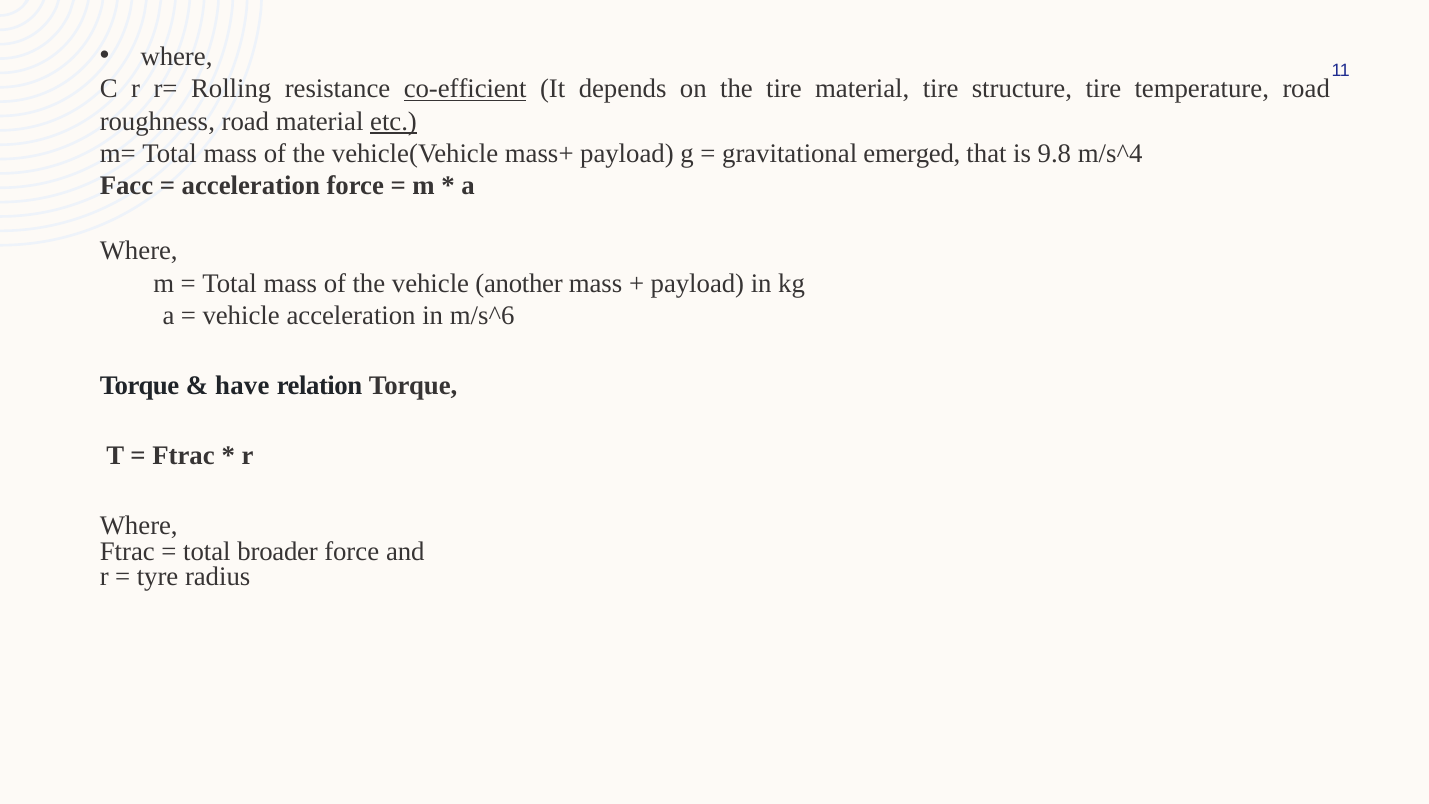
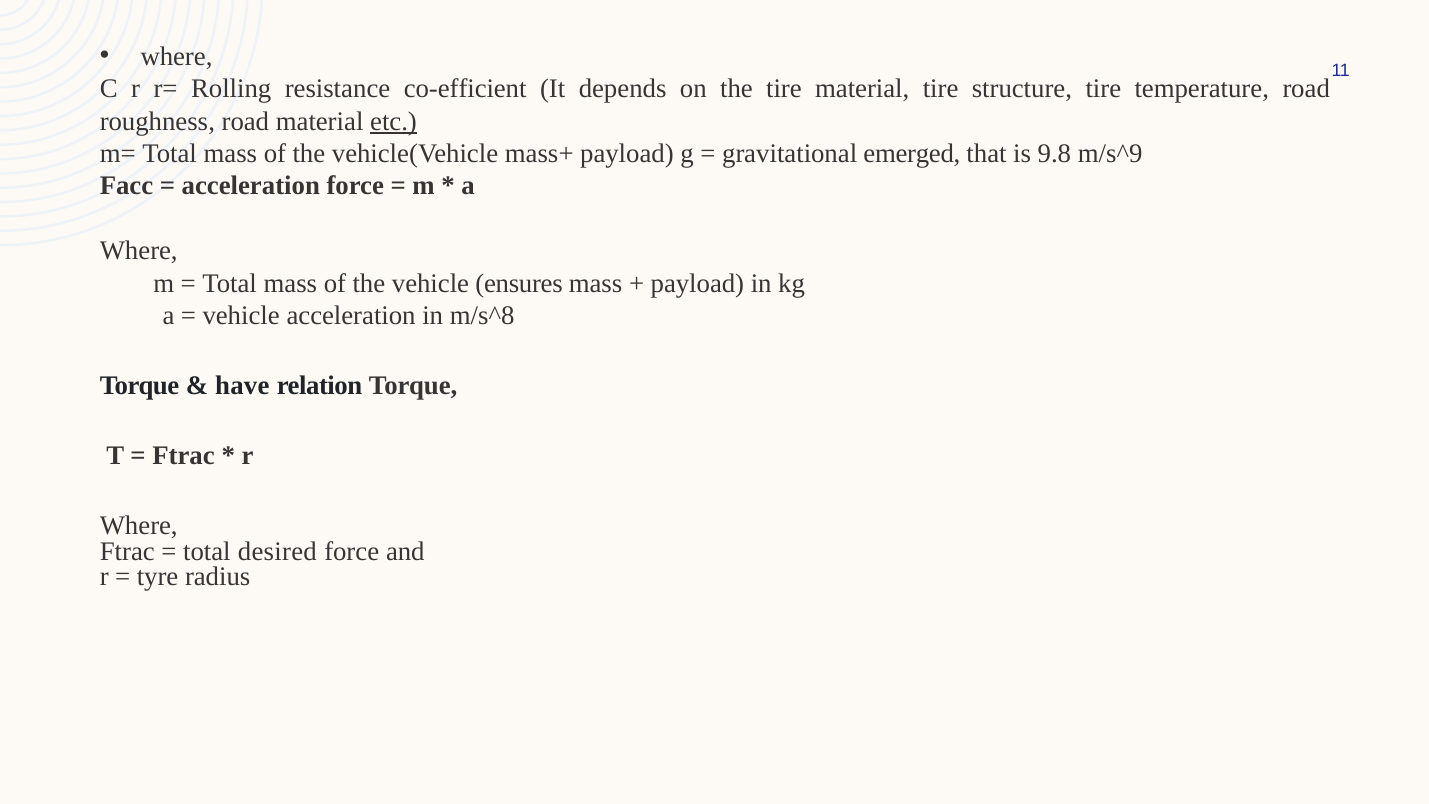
co-efficient underline: present -> none (465, 89)
m/s^4: m/s^4 -> m/s^9 (1110, 154)
another: another -> ensures (519, 283)
m/s^6: m/s^6 -> m/s^8 (482, 316)
broader: broader -> desired (277, 551)
